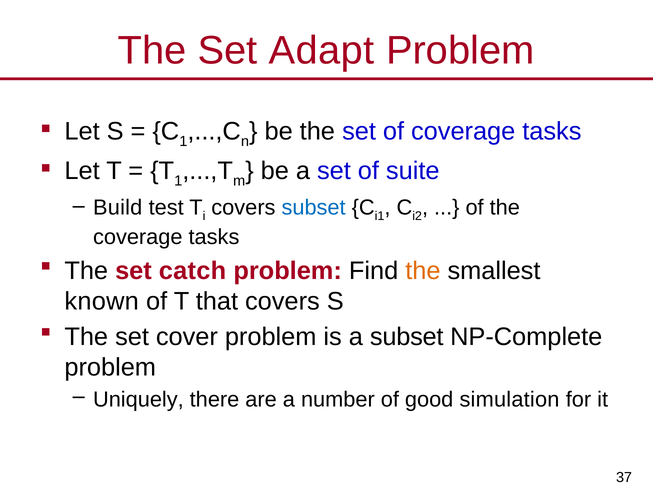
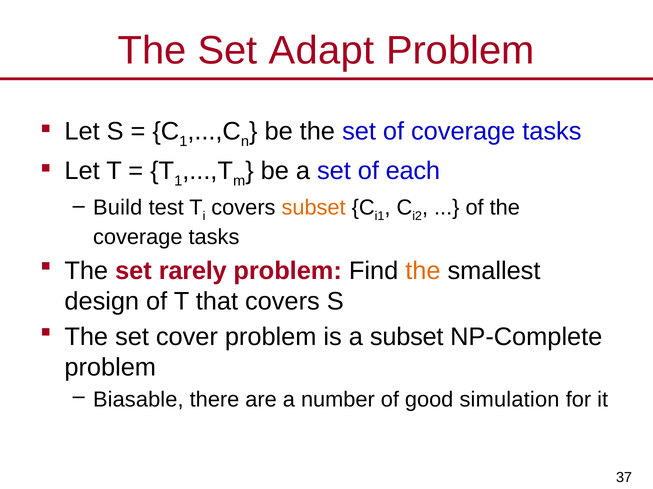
suite: suite -> each (413, 171)
subset colour: blue -> orange (314, 208)
catch: catch -> rarely (193, 271)
known: known -> design (102, 302)
Uniquely: Uniquely -> Biasable (138, 400)
